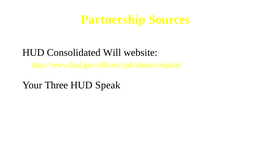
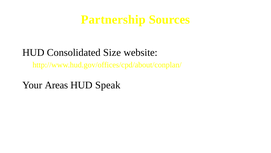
Will: Will -> Size (112, 52)
Three: Three -> Areas (56, 85)
